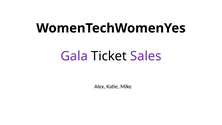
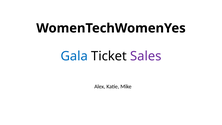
Gala colour: purple -> blue (74, 56)
